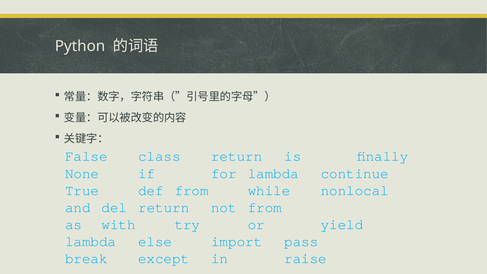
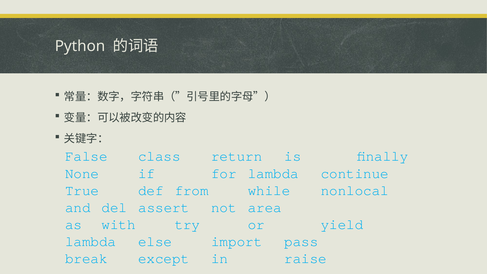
del return: return -> assert (164, 207)
not from: from -> area (265, 207)
